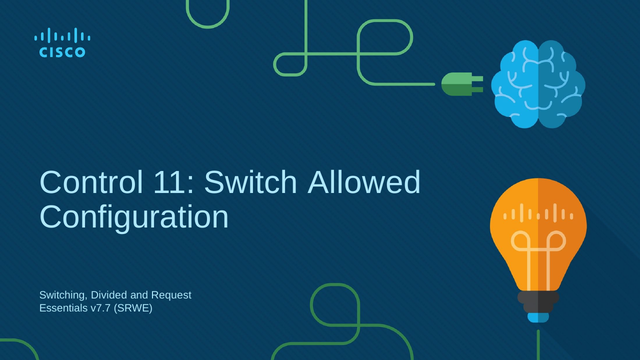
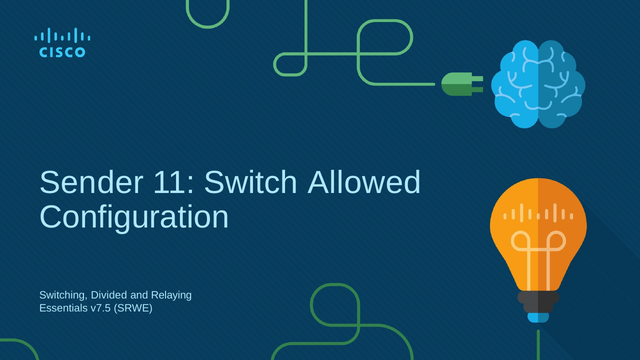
Control: Control -> Sender (92, 182)
Request: Request -> Relaying (171, 295)
v7.7: v7.7 -> v7.5 (101, 308)
